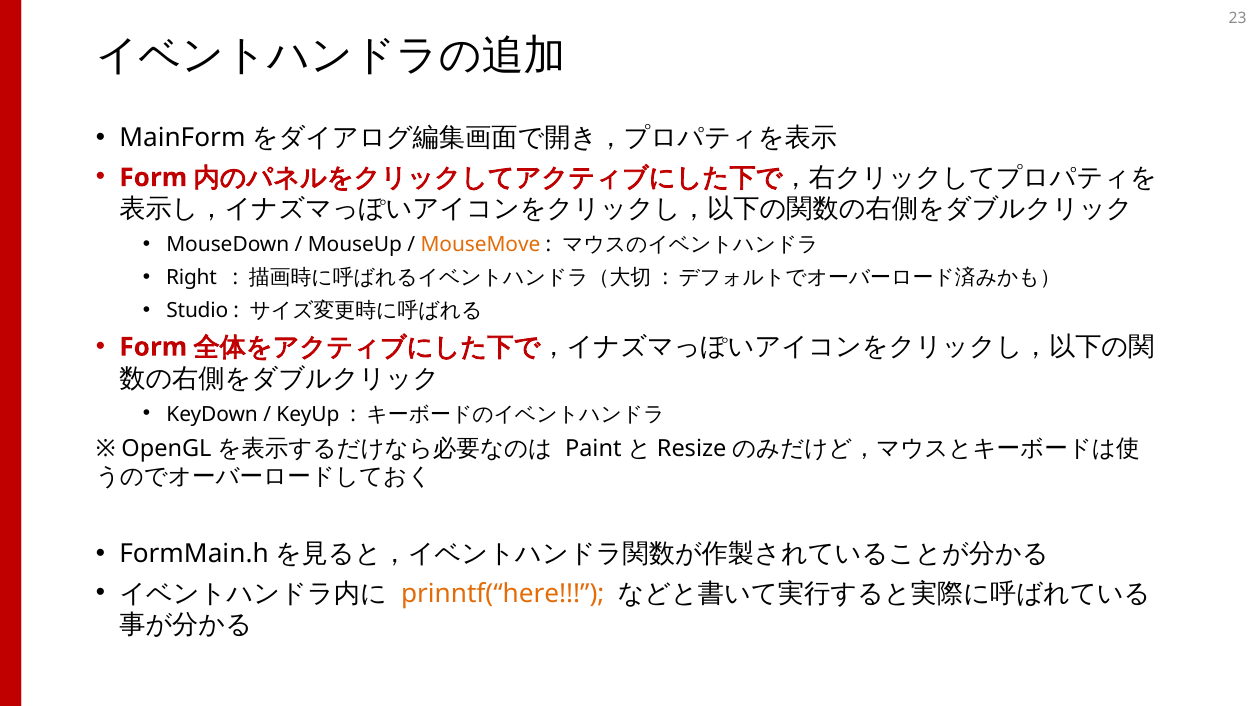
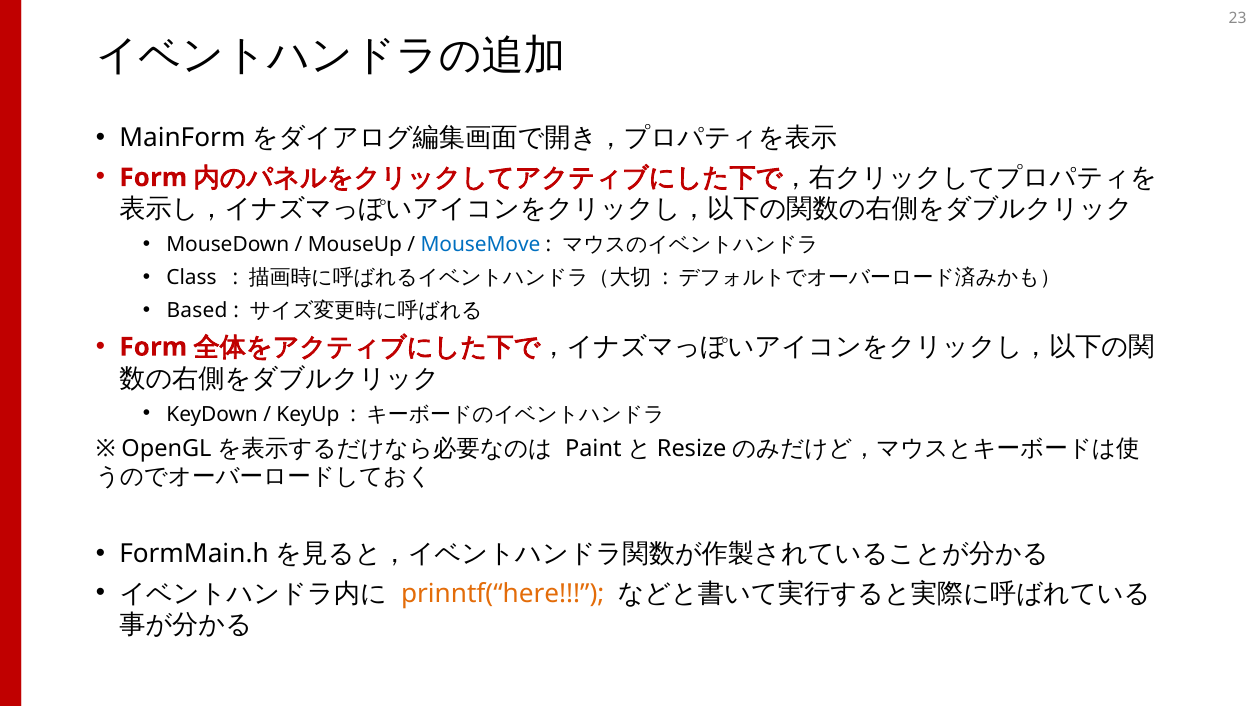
MouseMove colour: orange -> blue (480, 245)
Right: Right -> Class (191, 278)
Studio: Studio -> Based (197, 311)
